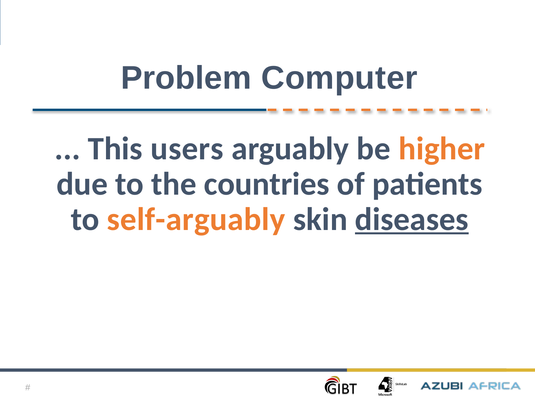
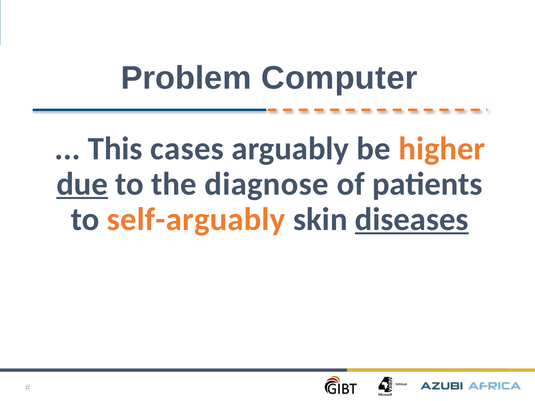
users: users -> cases (187, 149)
due underline: none -> present (82, 184)
countries: countries -> diagnose (266, 184)
